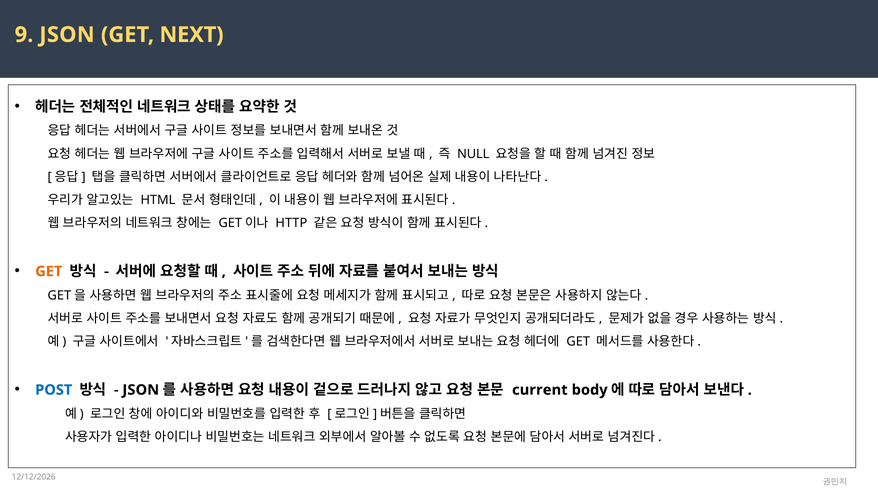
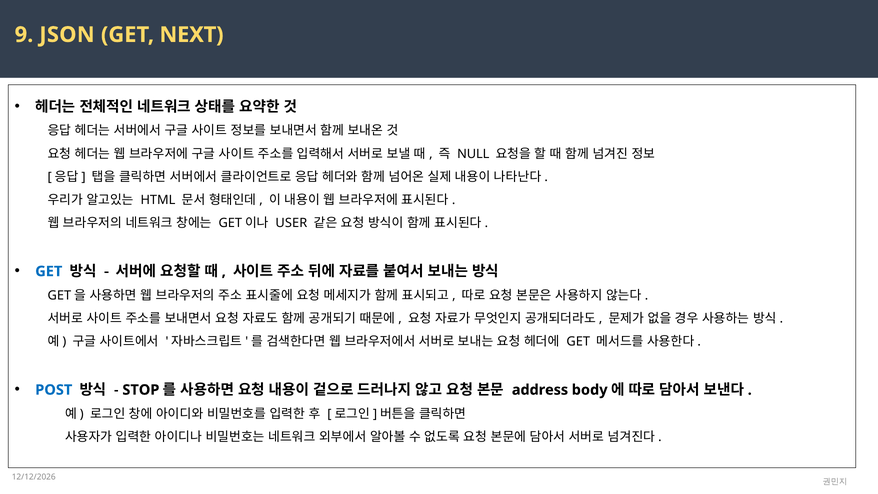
HTTP: HTTP -> USER (291, 223)
GET colour: orange -> blue (49, 271)
JSON: JSON -> STOP (141, 390)
current: current -> address (540, 390)
